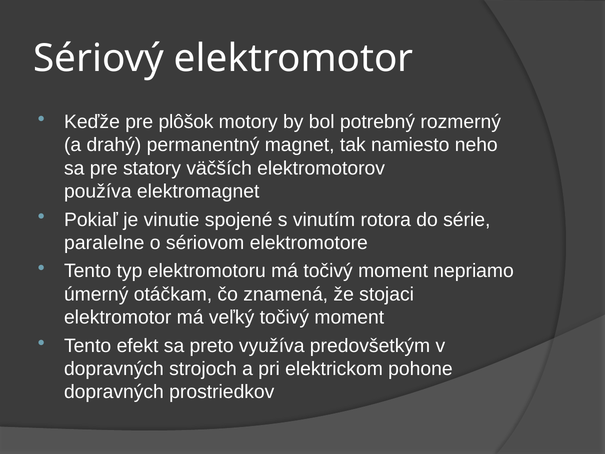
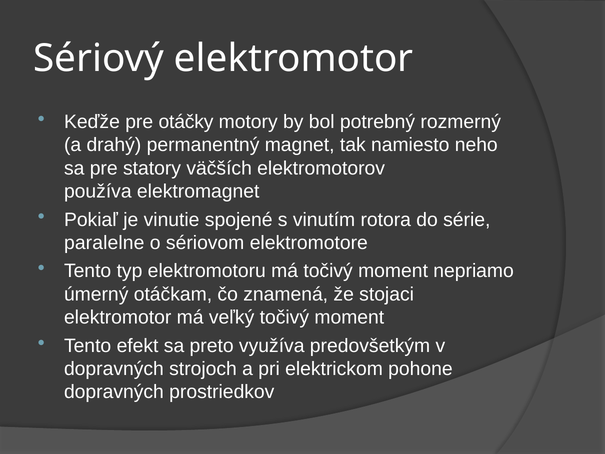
plôšok: plôšok -> otáčky (186, 122)
